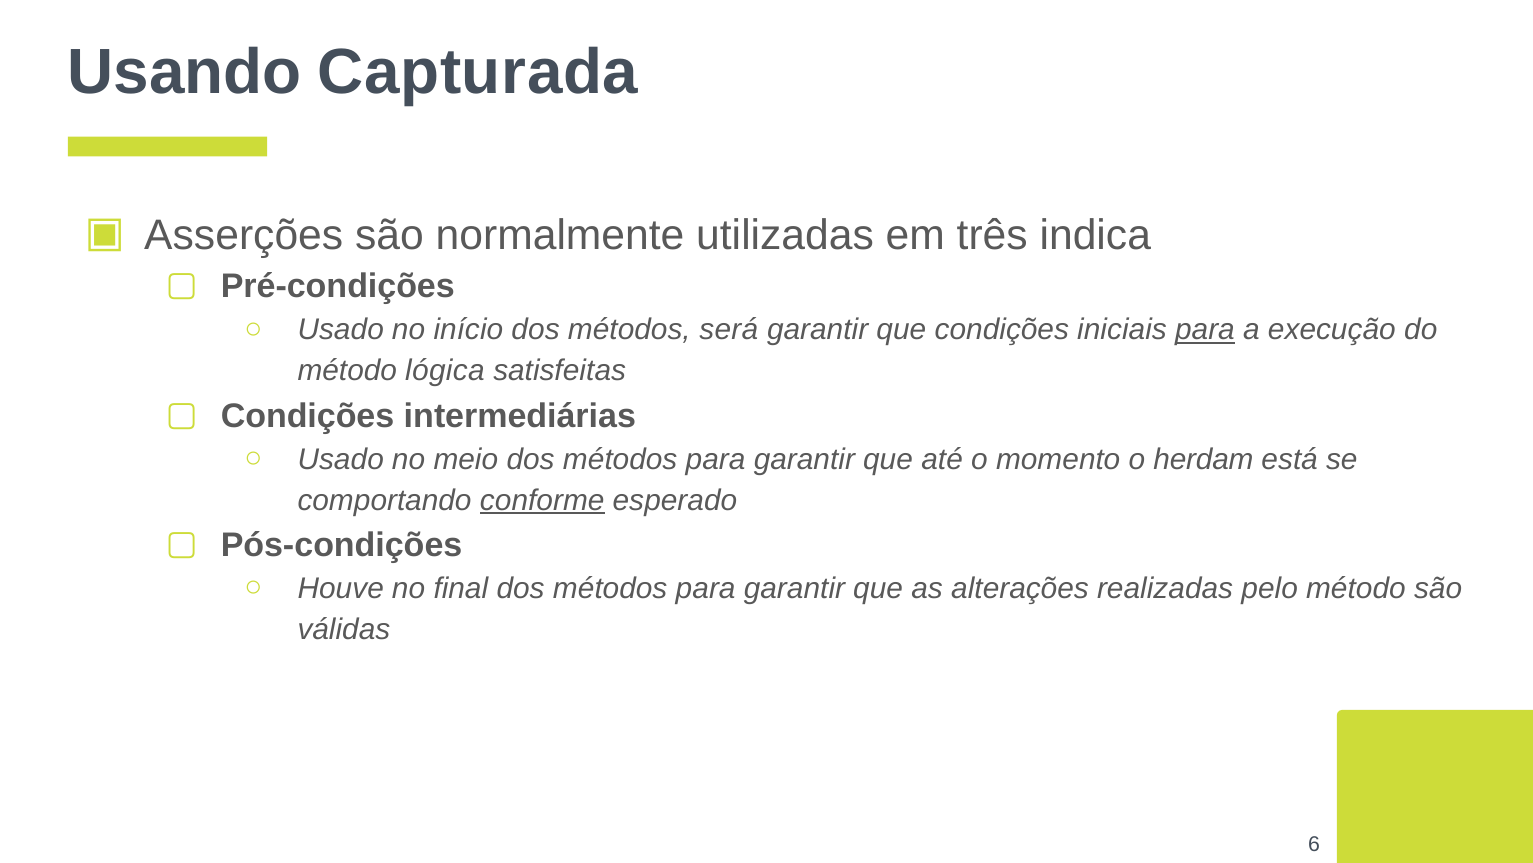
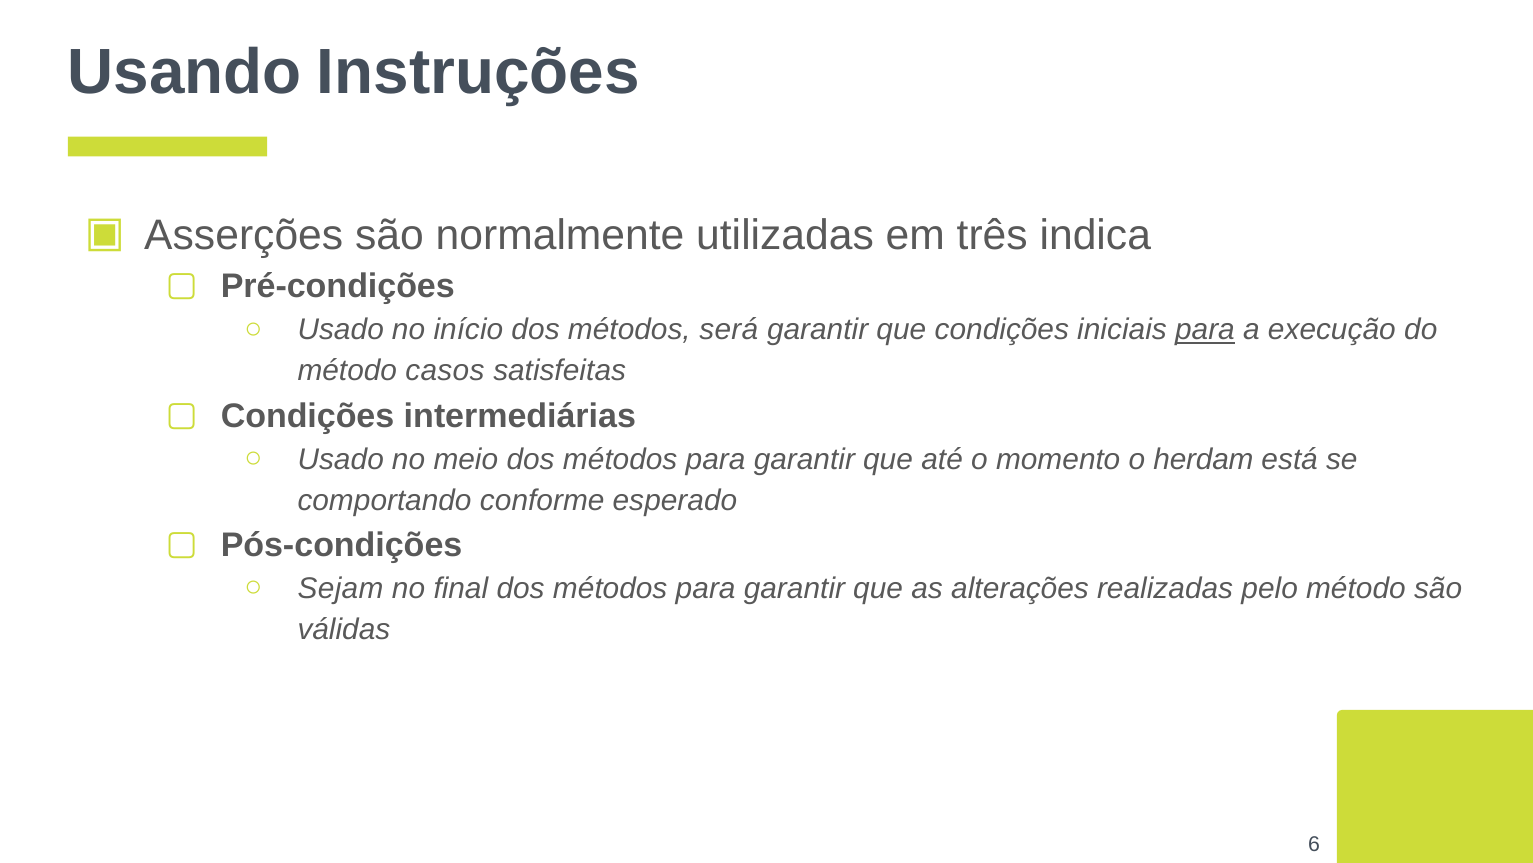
Capturada: Capturada -> Instruções (478, 73)
lógica: lógica -> casos (445, 371)
conforme underline: present -> none (542, 500)
Houve: Houve -> Sejam (341, 588)
